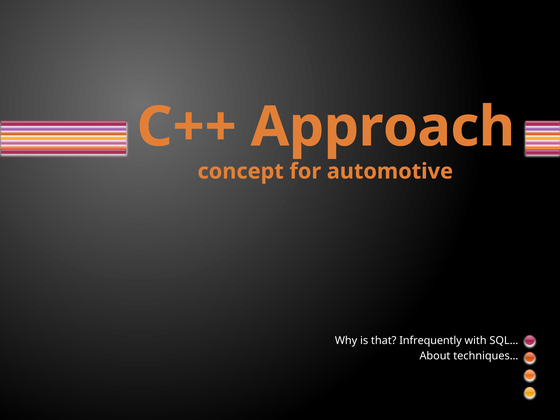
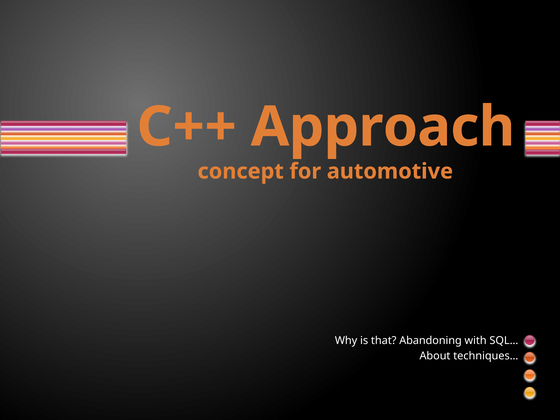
Infrequently: Infrequently -> Abandoning (431, 341)
